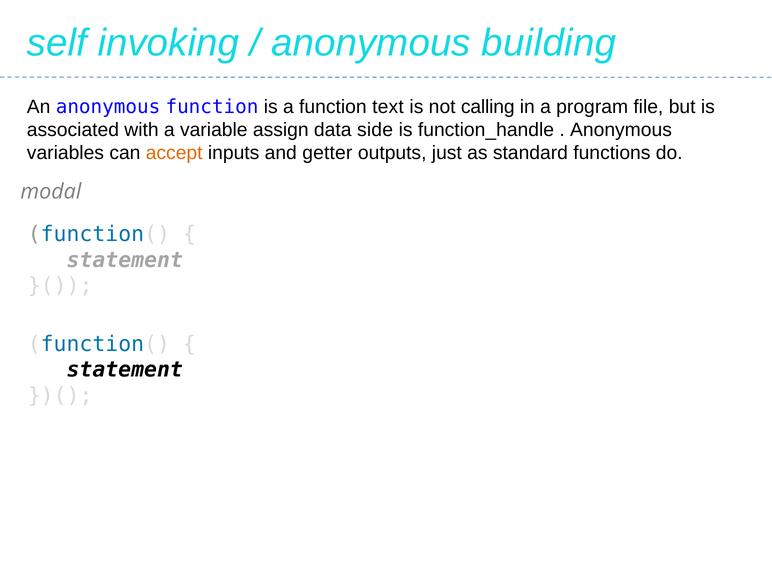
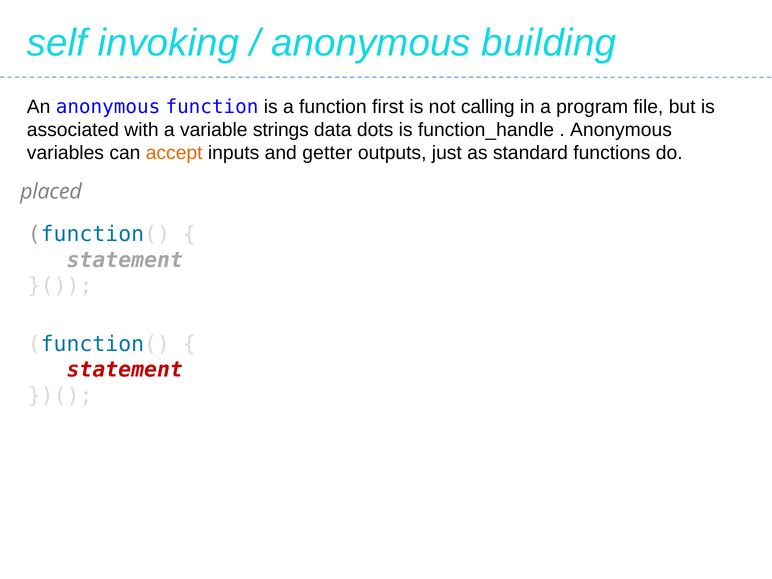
text: text -> first (388, 107)
assign: assign -> strings (281, 130)
side: side -> dots (375, 130)
modal: modal -> placed (51, 192)
statement colour: black -> red (125, 370)
